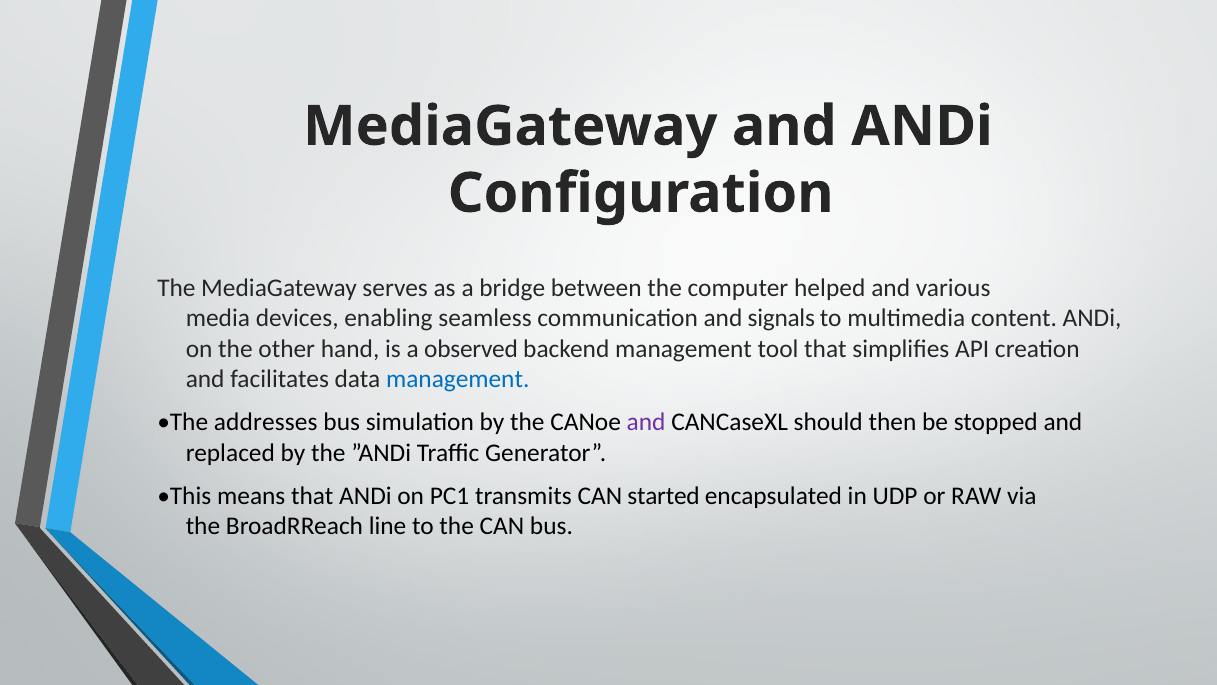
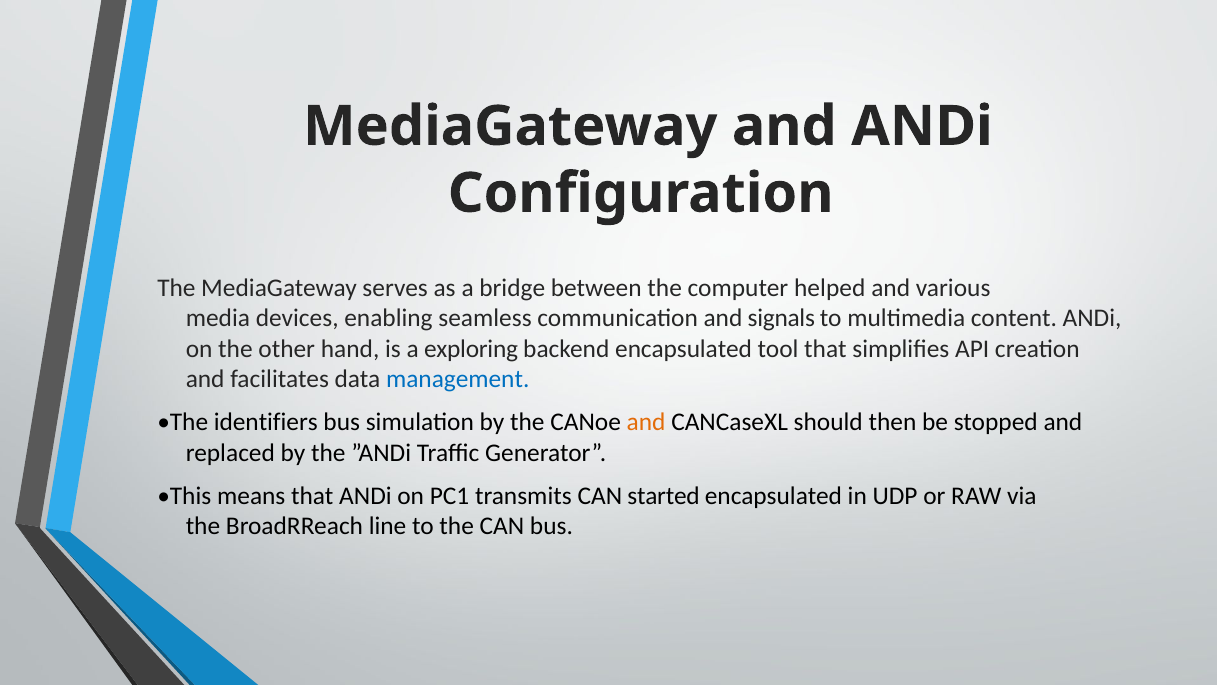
observed: observed -> exploring (471, 349)
backend management: management -> encapsulated (684, 349)
addresses: addresses -> identifiers (266, 422)
and colour: purple -> orange (646, 422)
